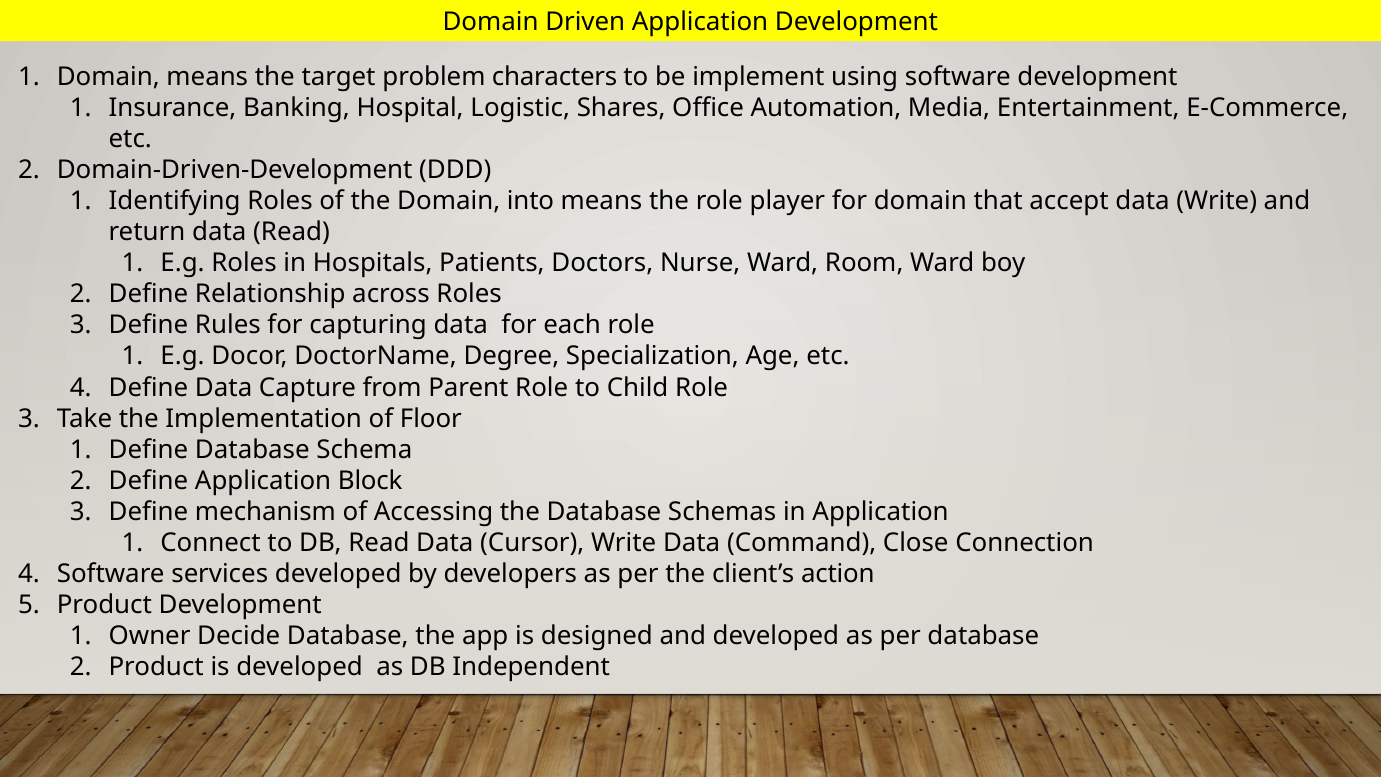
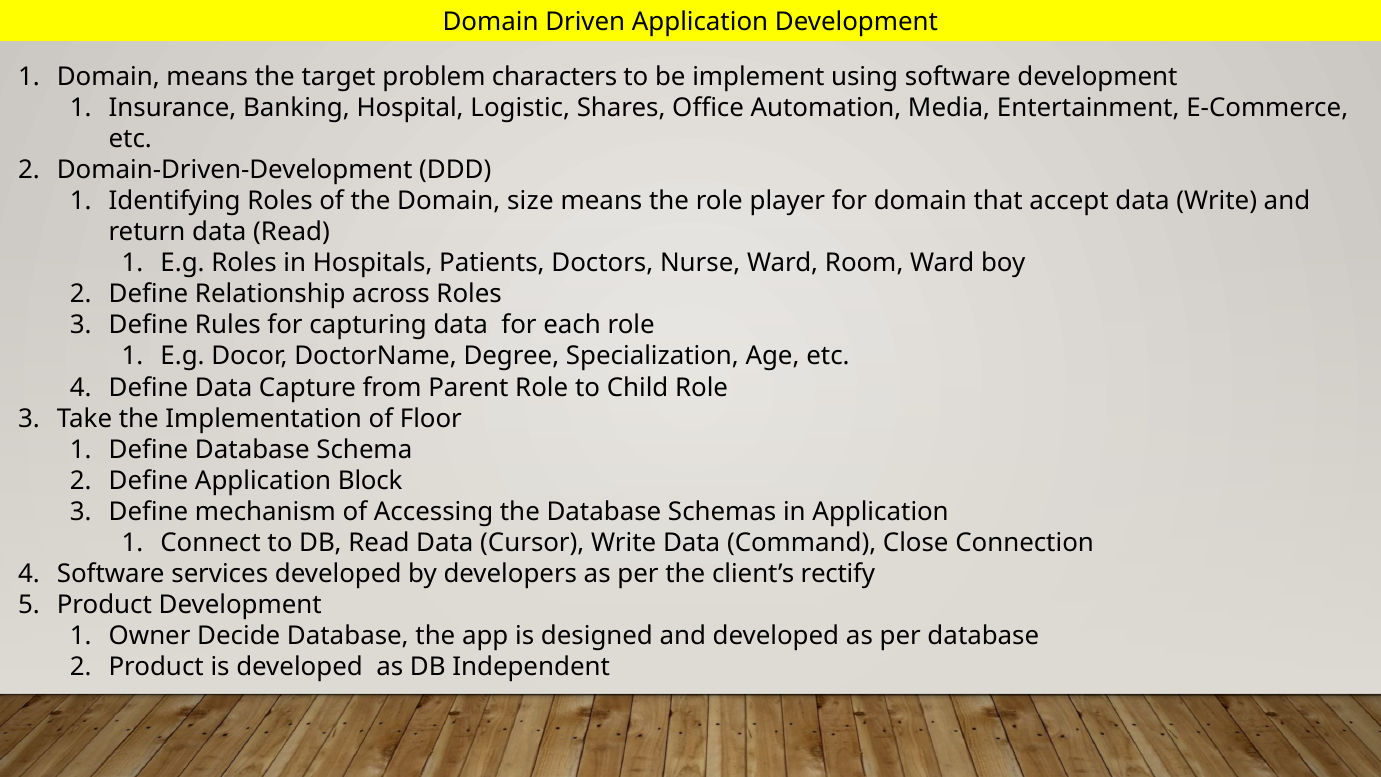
into: into -> size (530, 201)
action: action -> rectify (838, 574)
